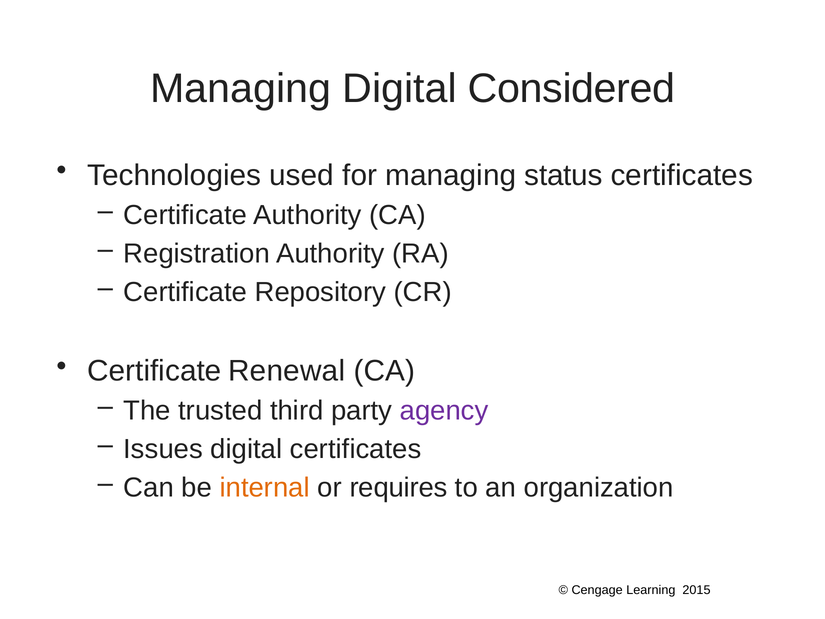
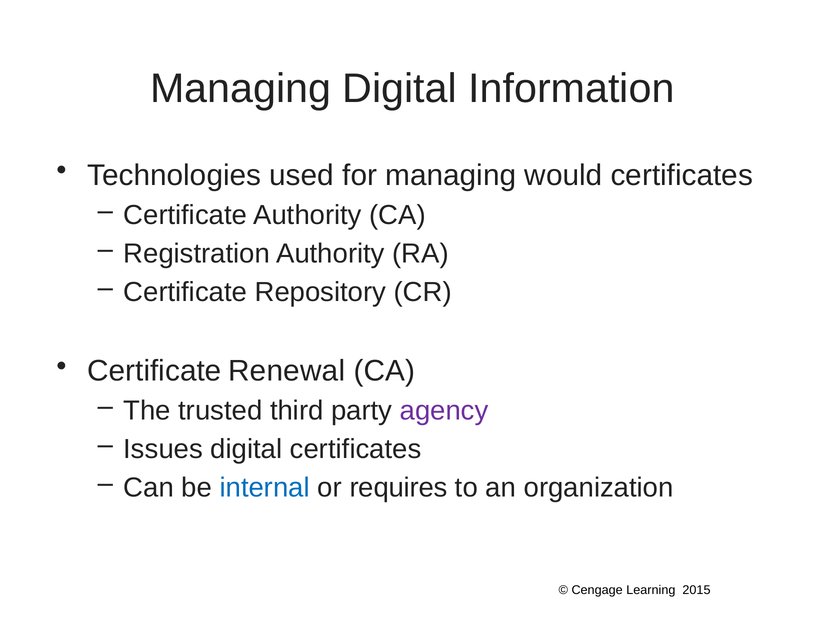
Considered: Considered -> Information (571, 89)
status: status -> would (563, 175)
internal colour: orange -> blue (265, 488)
